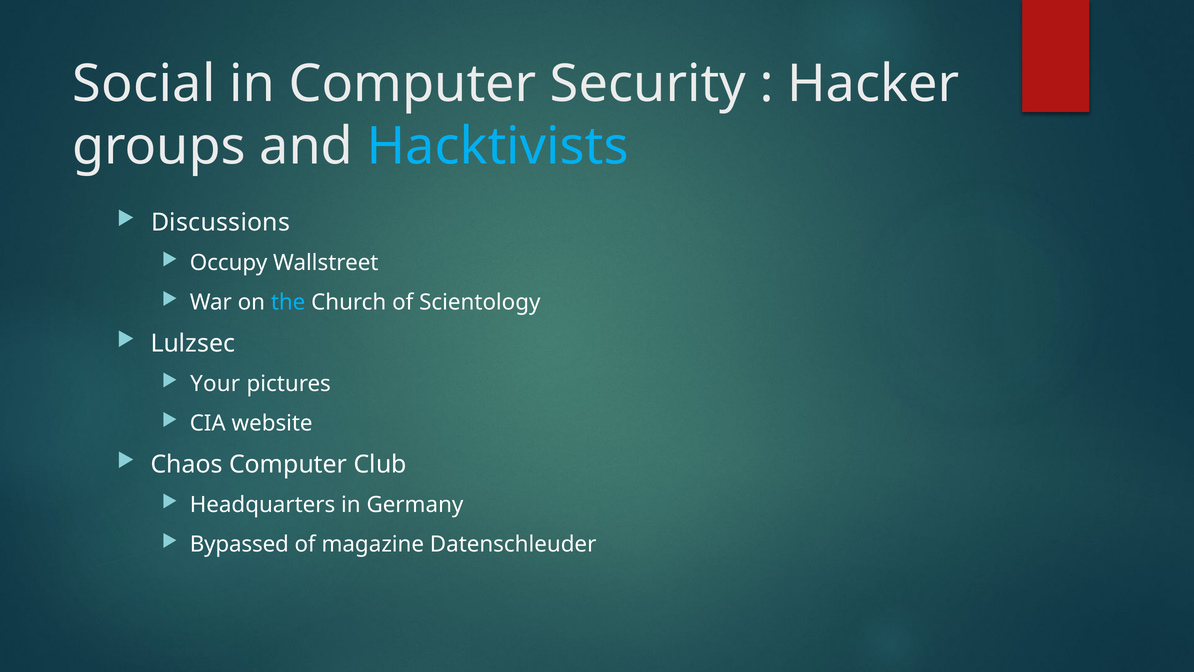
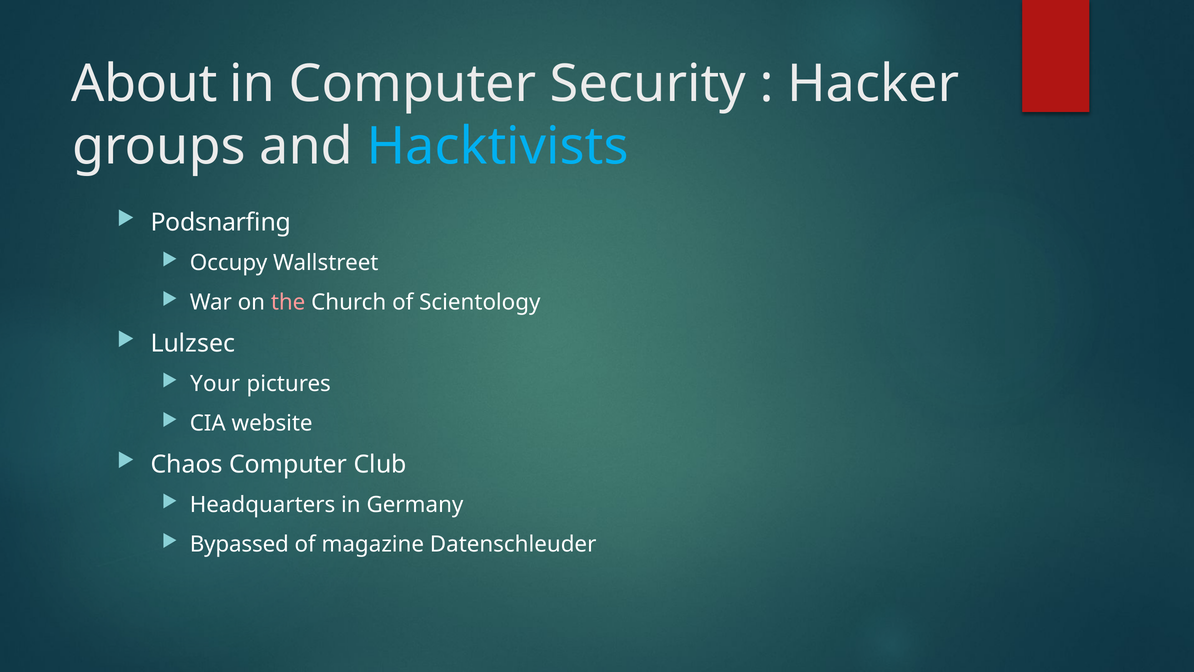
Social: Social -> About (144, 84)
Discussions: Discussions -> Podsnarfing (221, 222)
the colour: light blue -> pink (288, 302)
